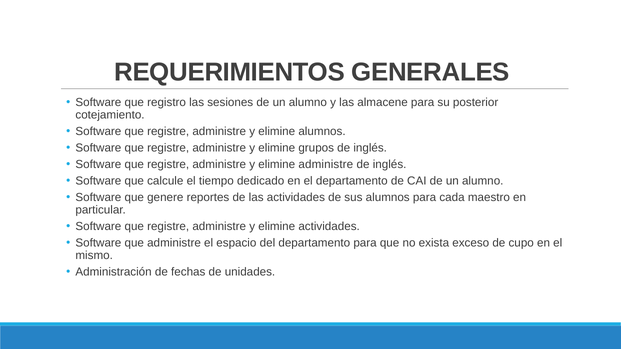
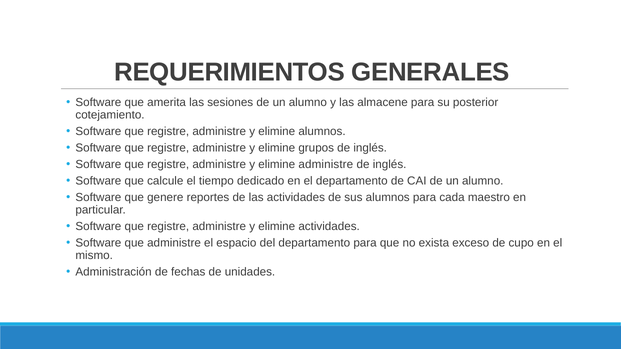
registro: registro -> amerita (167, 103)
